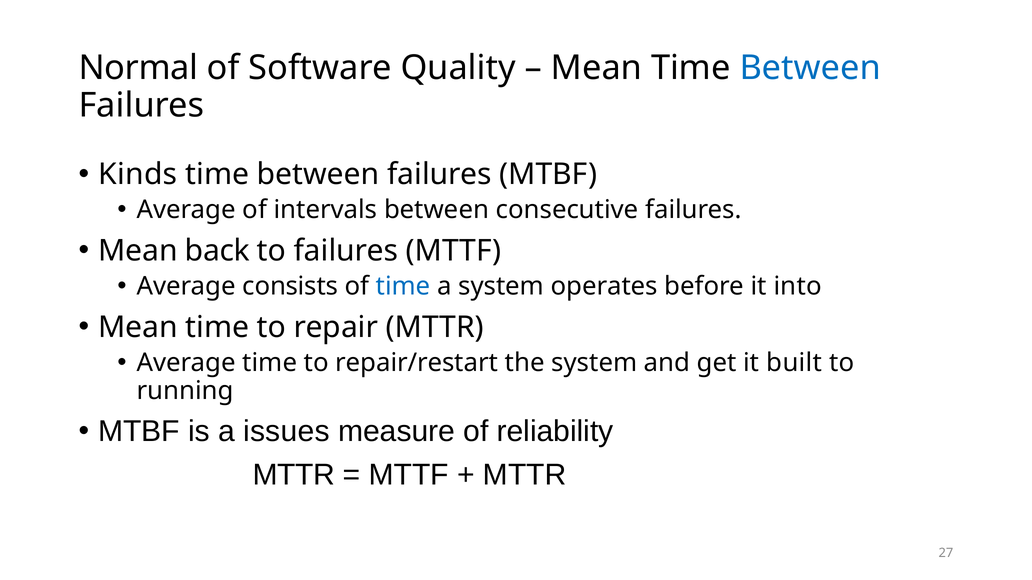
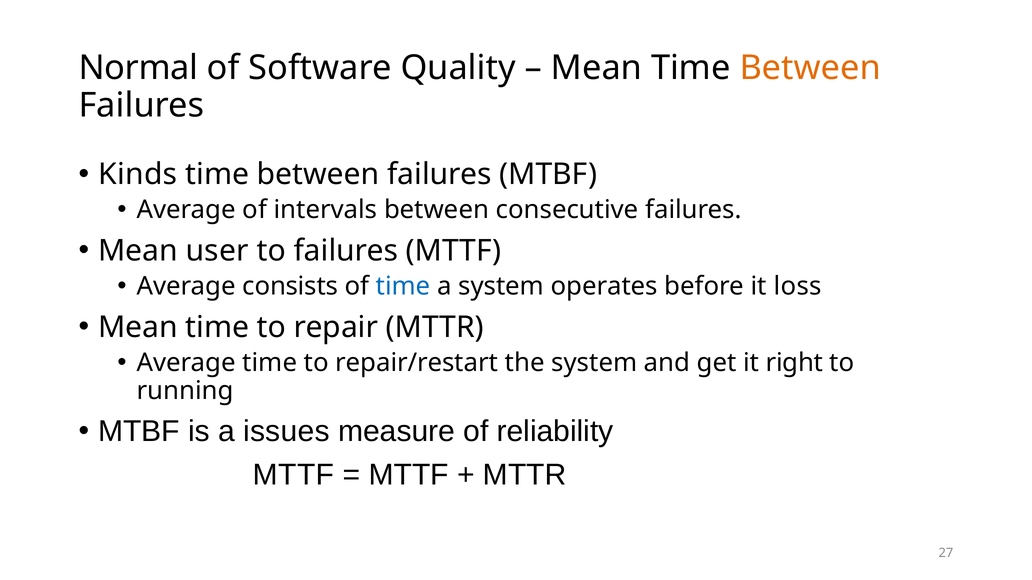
Between colour: blue -> orange (810, 68)
back: back -> user (217, 251)
into: into -> loss (798, 287)
built: built -> right (794, 363)
MTTR: MTTR -> MTTF (294, 475)
